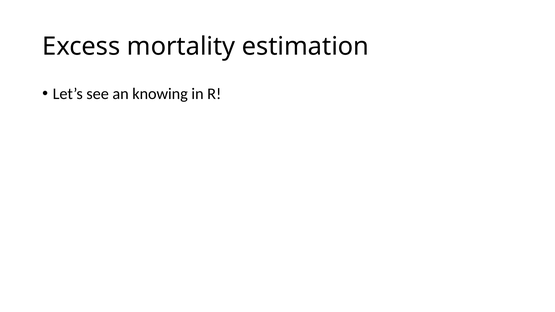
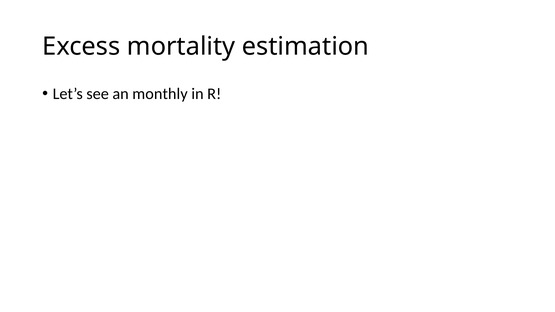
knowing: knowing -> monthly (160, 94)
